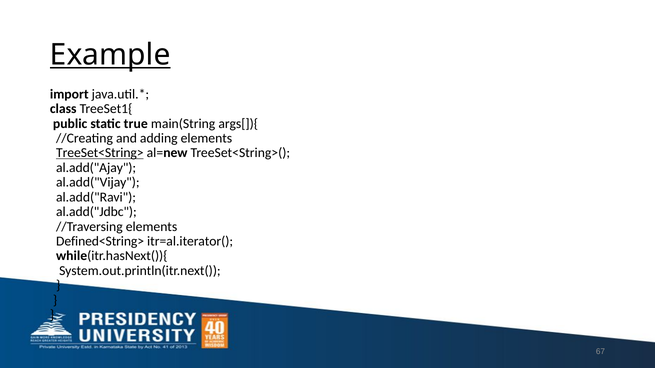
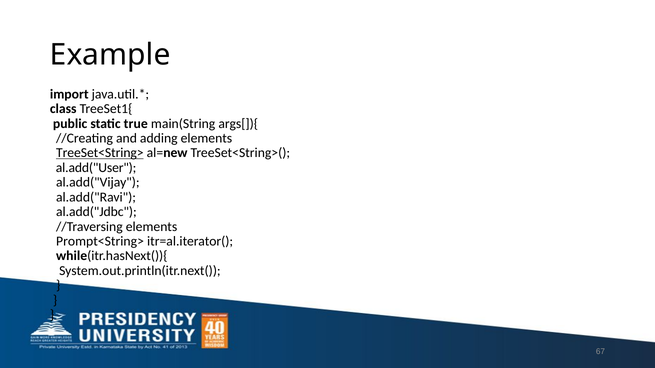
Example underline: present -> none (110, 55)
al.add("Ajay: al.add("Ajay -> al.add("User (96, 168)
Defined<String>: Defined<String> -> Prompt<String> (100, 242)
